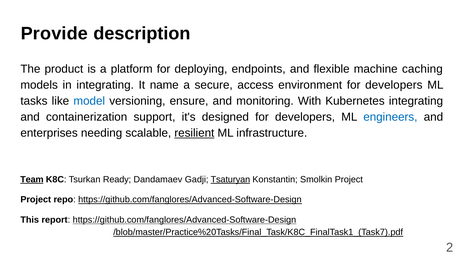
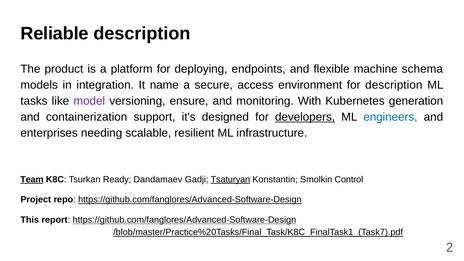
Provide: Provide -> Reliable (55, 33)
caching: caching -> schema (422, 69)
in integrating: integrating -> integration (105, 85)
environment for developers: developers -> description (394, 85)
model colour: blue -> purple (89, 101)
Kubernetes integrating: integrating -> generation (416, 101)
developers underline: none -> present (305, 117)
resilient underline: present -> none (194, 133)
Smolkin Project: Project -> Control (349, 179)
